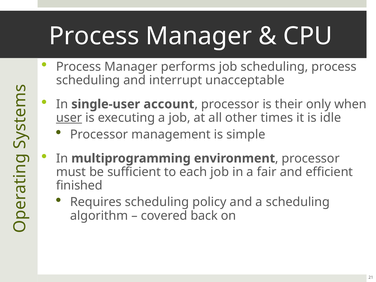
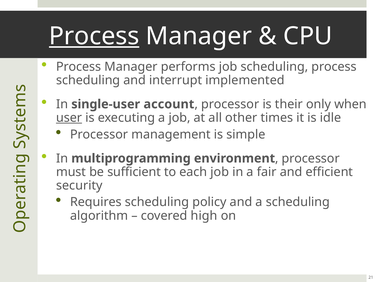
Process underline: none -> present (94, 36)
unacceptable: unacceptable -> implemented (245, 80)
finished: finished -> security (79, 185)
back: back -> high (204, 216)
